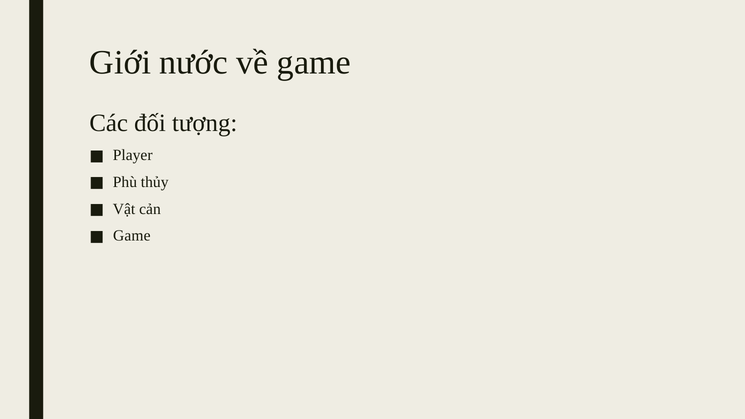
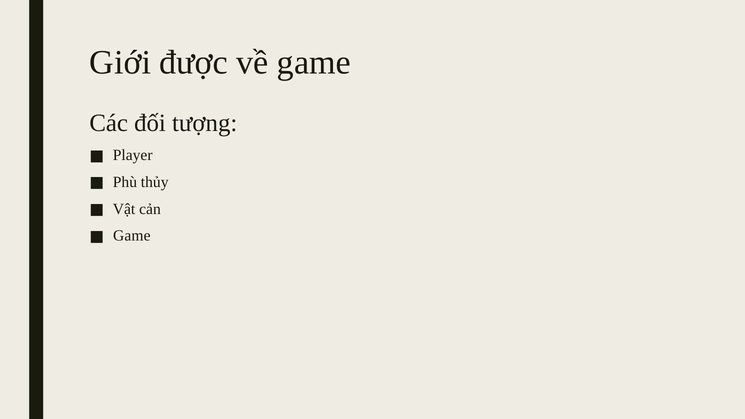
nước: nước -> được (194, 63)
